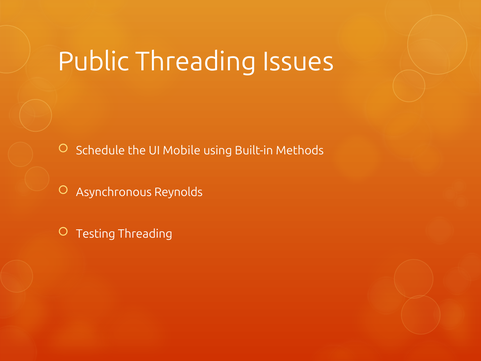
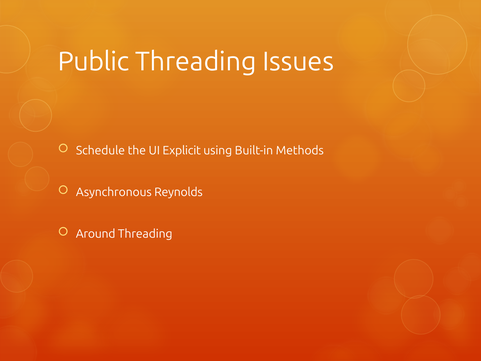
Mobile: Mobile -> Explicit (182, 150)
Testing: Testing -> Around (96, 234)
